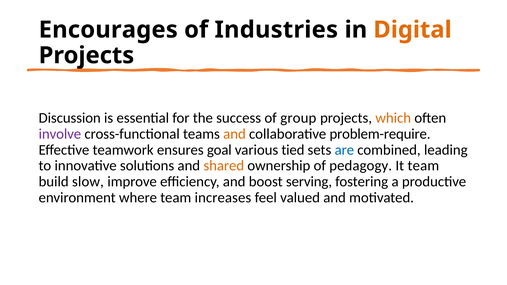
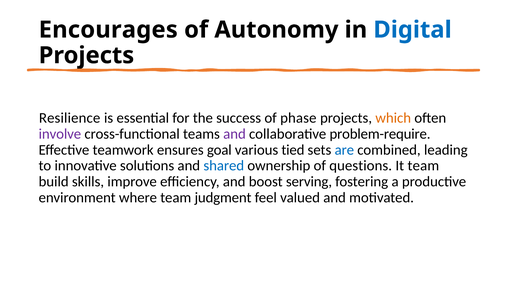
Industries: Industries -> Autonomy (276, 30)
Digital colour: orange -> blue (413, 30)
Discussion: Discussion -> Resilience (70, 118)
group: group -> phase (298, 118)
and colour: orange -> purple (234, 134)
shared colour: orange -> blue (224, 166)
pedagogy: pedagogy -> questions (361, 166)
slow: slow -> skills (88, 182)
increases: increases -> judgment (223, 198)
